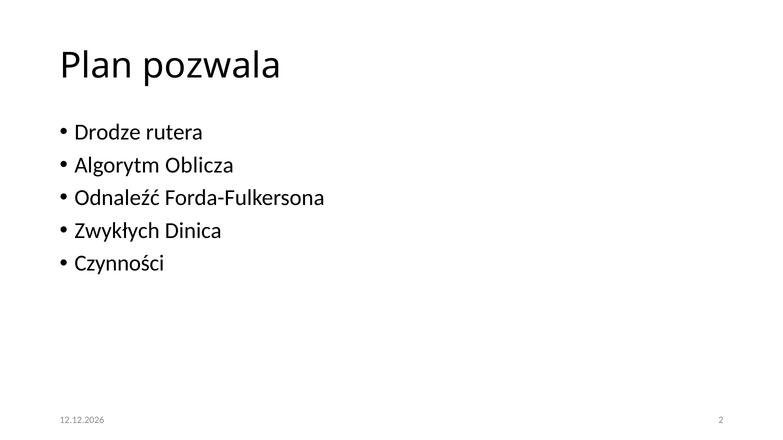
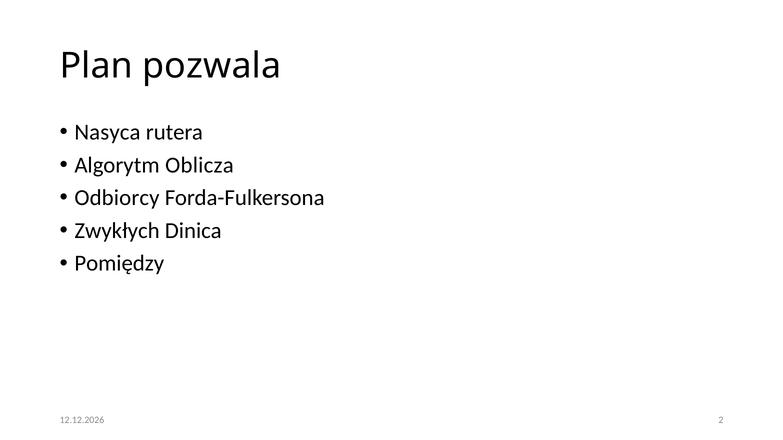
Drodze: Drodze -> Nasyca (107, 132)
Odnaleźć: Odnaleźć -> Odbiorcy (117, 198)
Czynności: Czynności -> Pomiędzy (119, 264)
